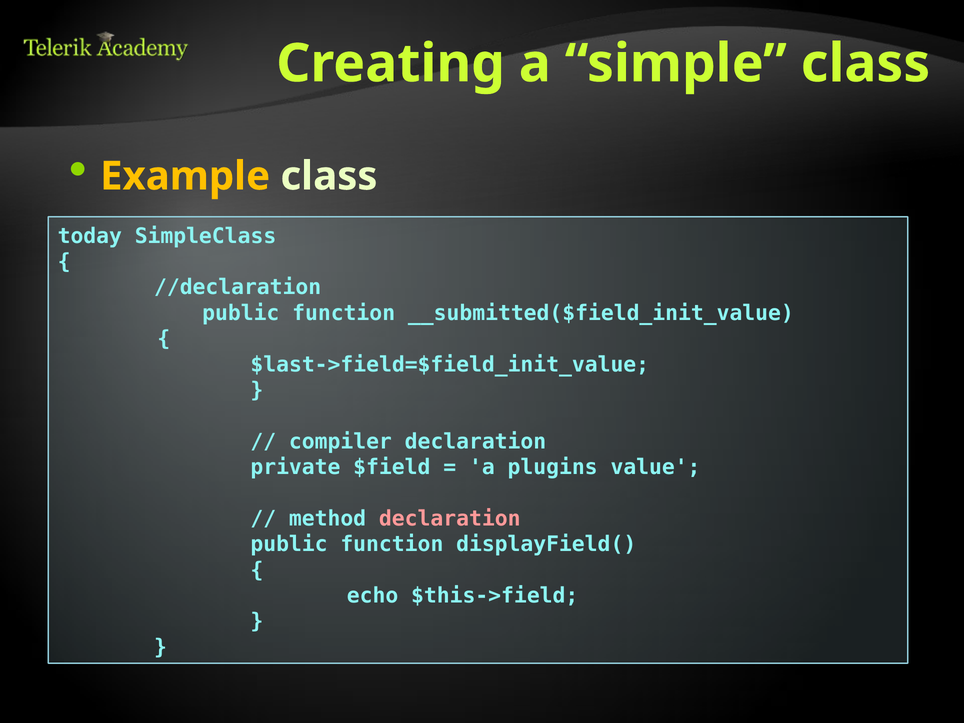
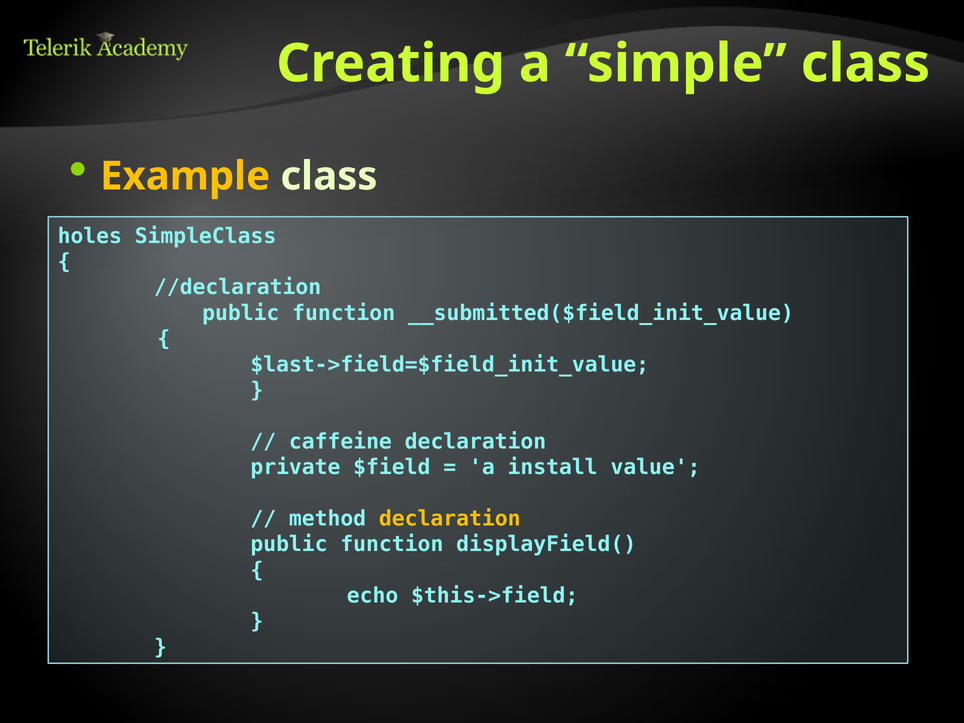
today: today -> holes (90, 236)
compiler: compiler -> caffeine (340, 442)
plugins: plugins -> install (553, 467)
declaration colour: pink -> yellow (450, 519)
